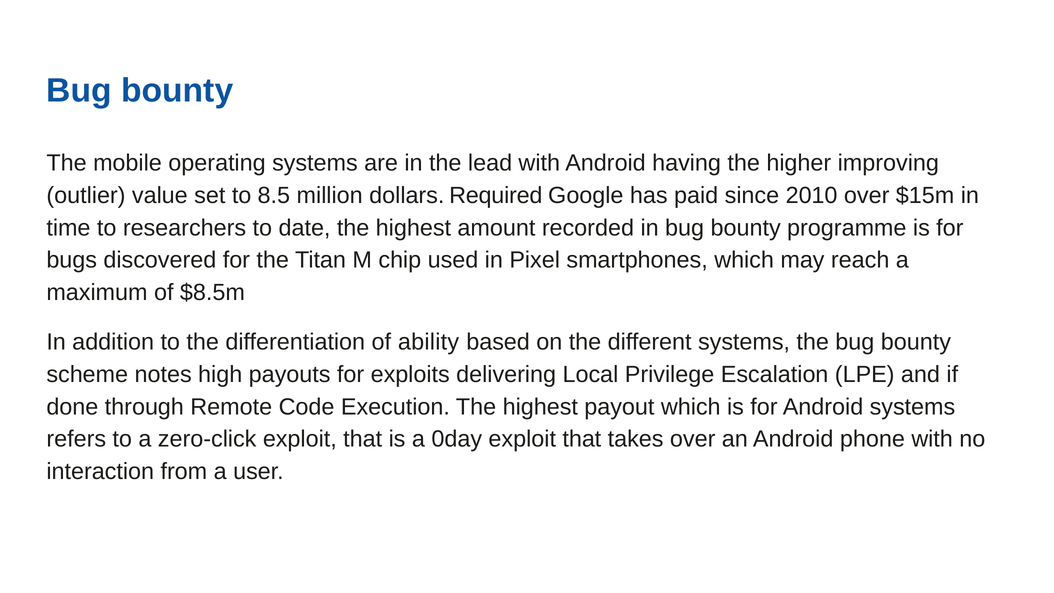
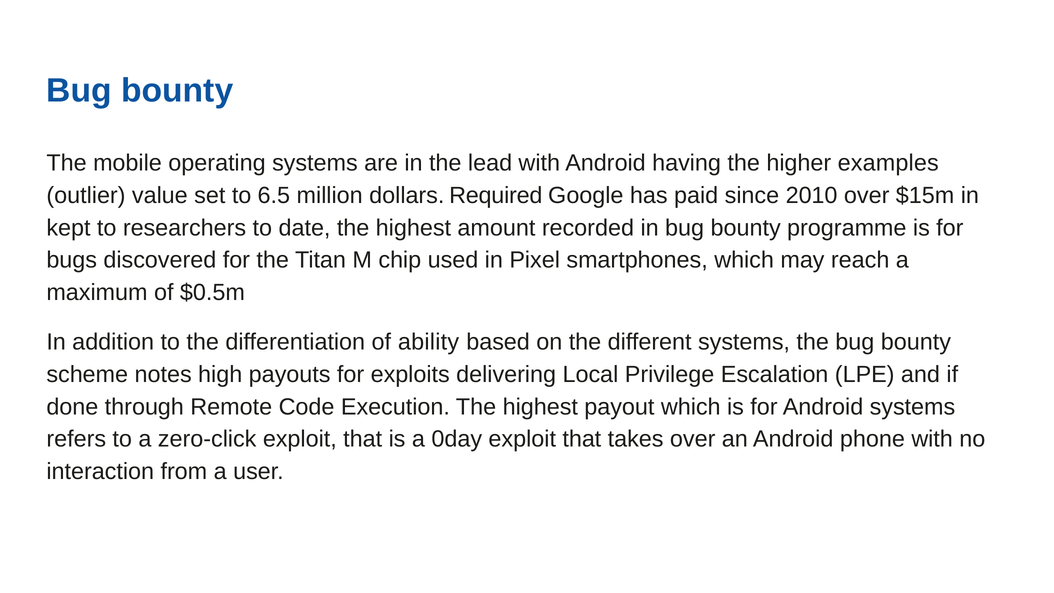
improving: improving -> examples (888, 163)
8.5: 8.5 -> 6.5 (274, 196)
time: time -> kept (68, 228)
$8.5m: $8.5m -> $0.5m (212, 292)
